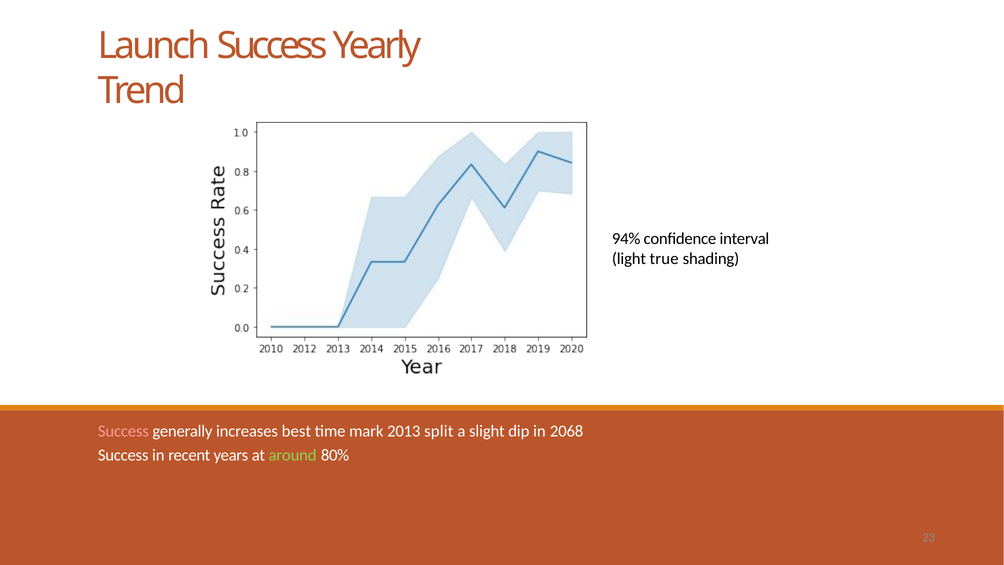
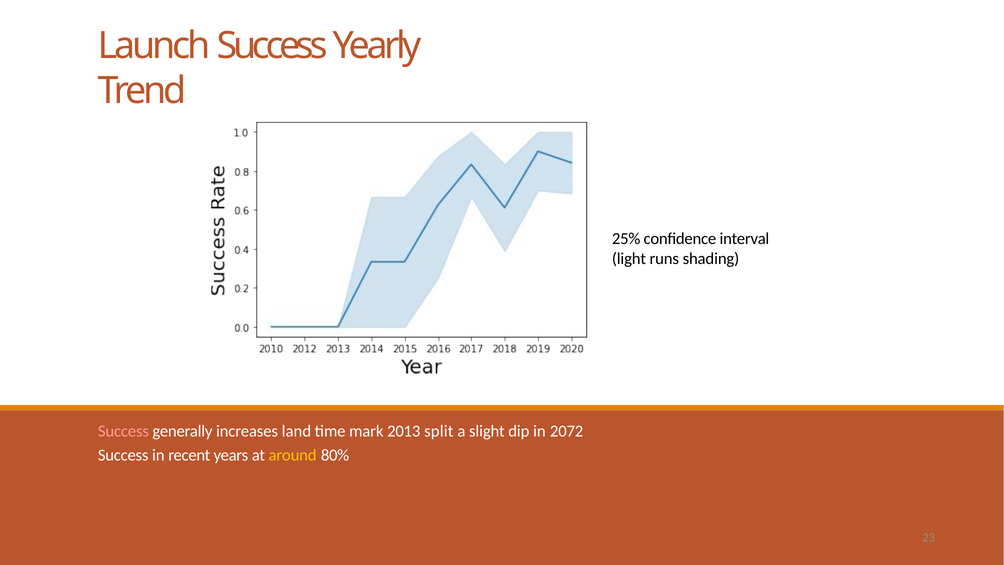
94%: 94% -> 25% (626, 239)
true: true -> runs (664, 259)
best: best -> land (296, 431)
2068: 2068 -> 2072 (567, 431)
around colour: light green -> yellow (293, 455)
